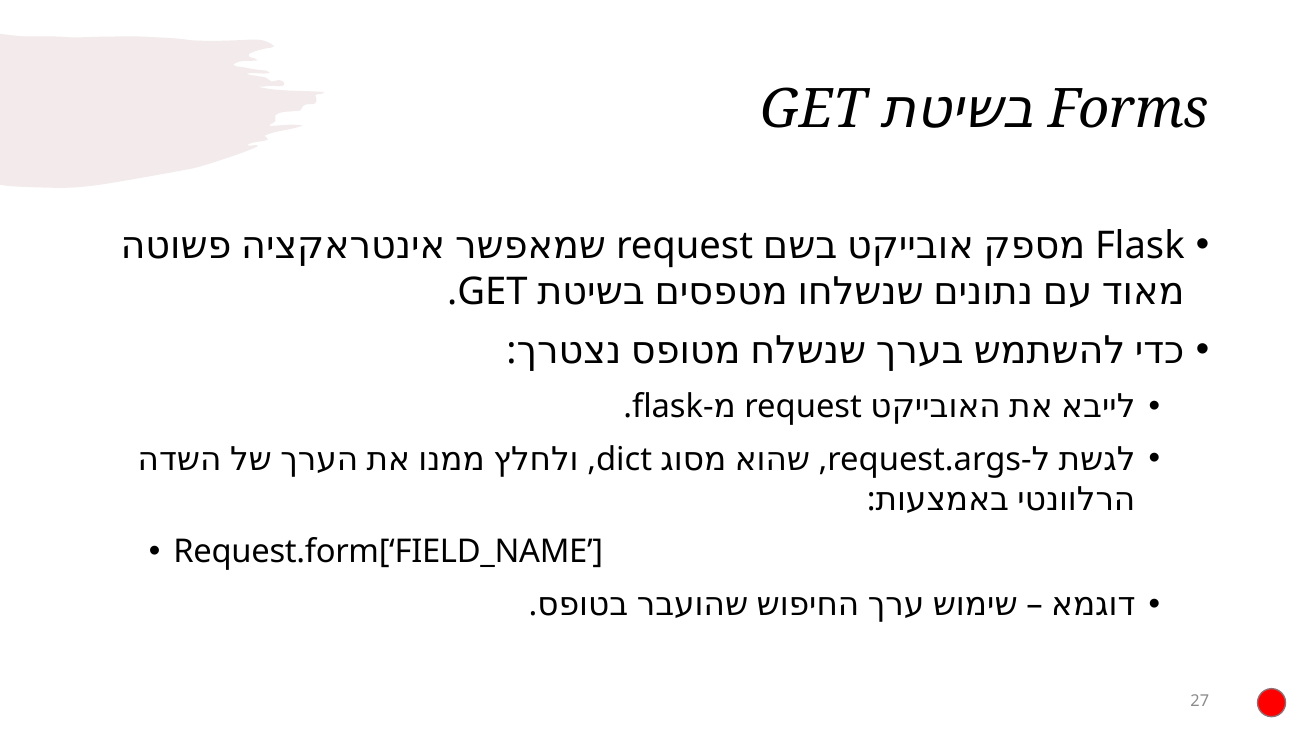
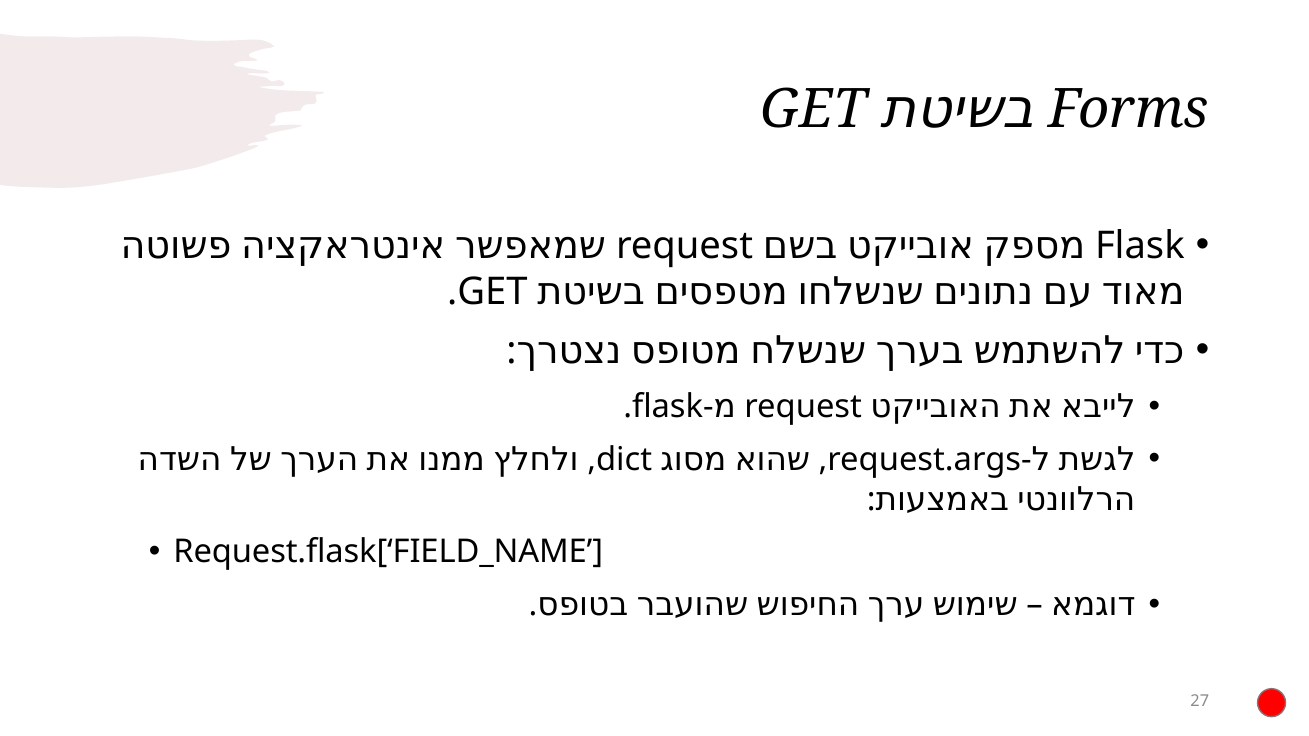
Request.form[‘FIELD_NAME: Request.form[‘FIELD_NAME -> Request.flask[‘FIELD_NAME (388, 552)
